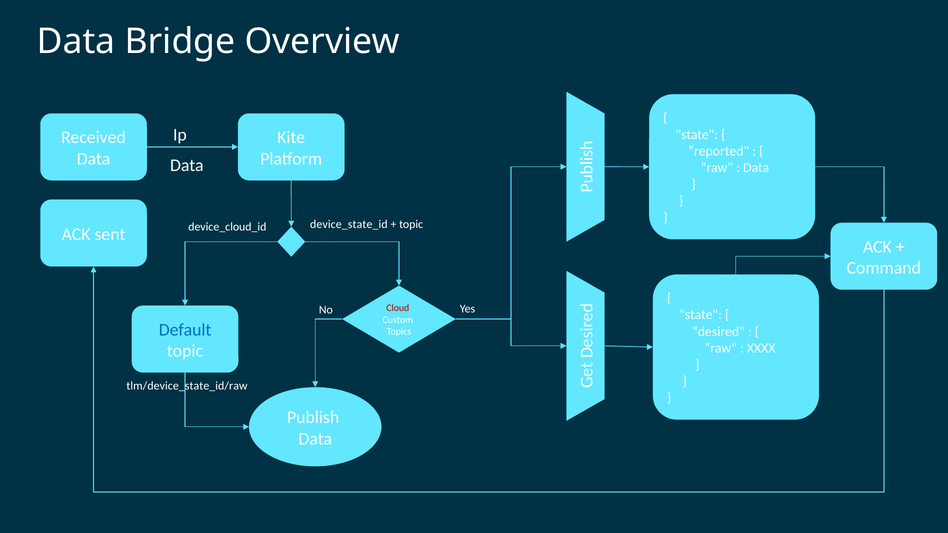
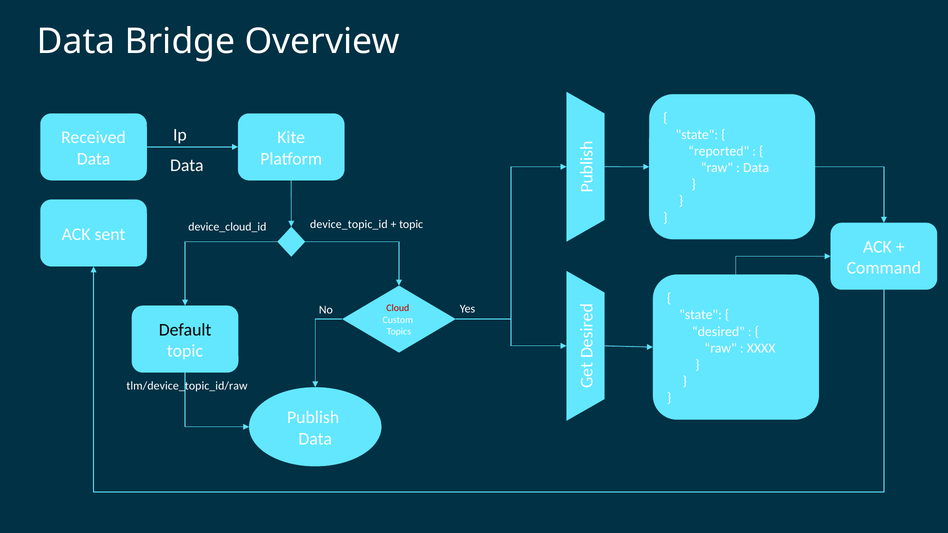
device_state_id: device_state_id -> device_topic_id (349, 225)
Default colour: blue -> black (185, 330)
tlm/device_state_id/raw: tlm/device_state_id/raw -> tlm/device_topic_id/raw (187, 386)
